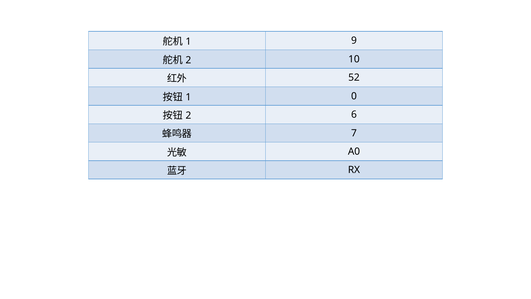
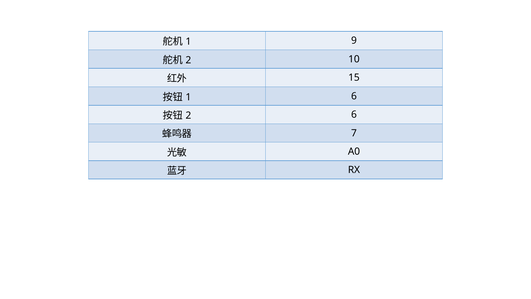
52: 52 -> 15 (354, 78)
0: 0 -> 6 (354, 96)
